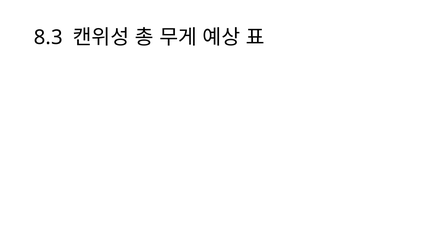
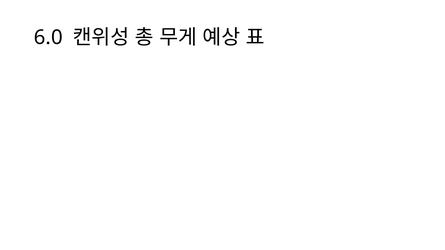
8.3: 8.3 -> 6.0 (48, 37)
